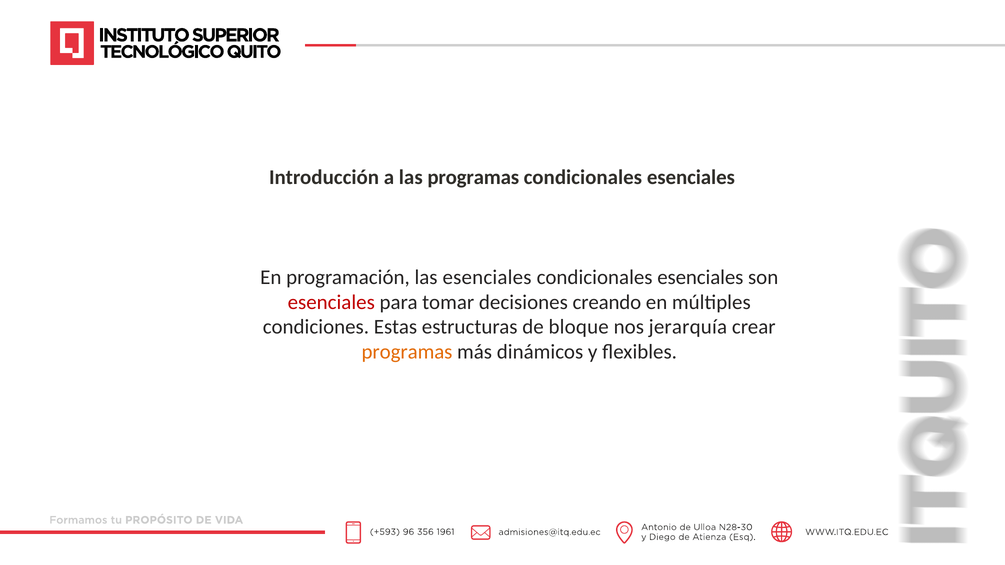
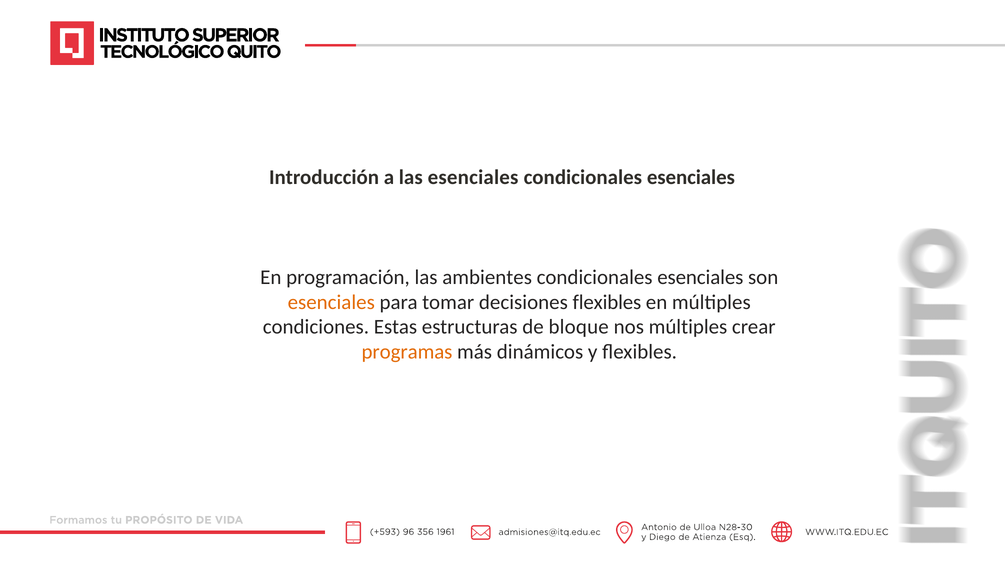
las programas: programas -> esenciales (473, 178)
las esenciales: esenciales -> ambientes (487, 277)
esenciales colour: red -> orange (331, 302)
decisiones creando: creando -> flexibles (607, 302)
nos jerarquía: jerarquía -> múltiples (688, 327)
